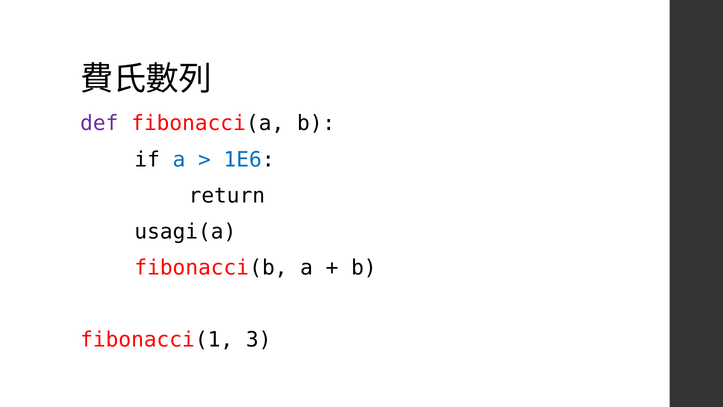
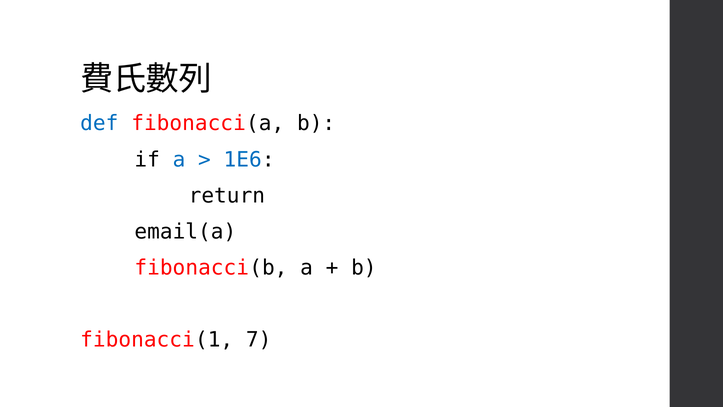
def colour: purple -> blue (99, 123)
usagi(a: usagi(a -> email(a (185, 232)
3: 3 -> 7 (259, 340)
